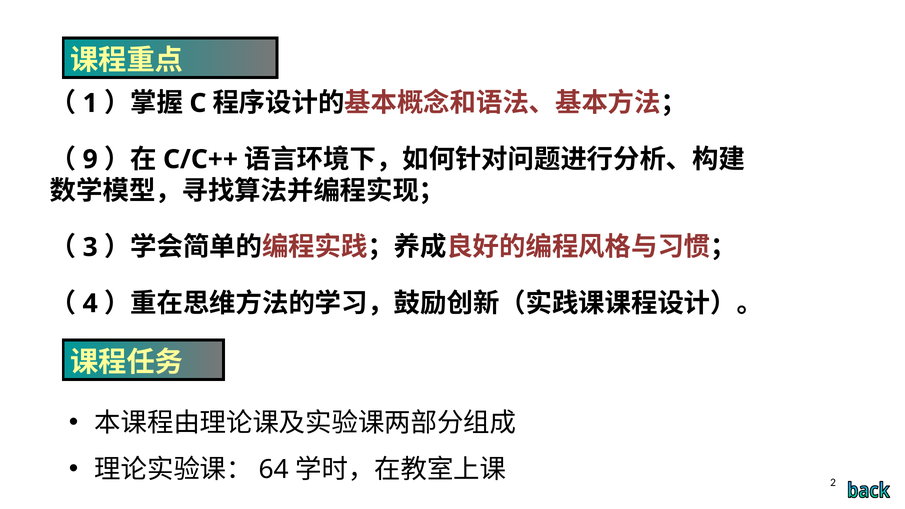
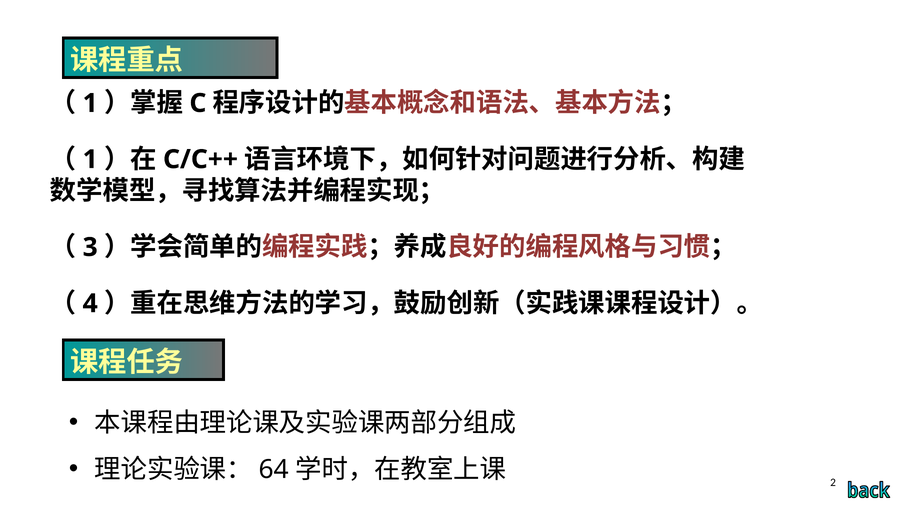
9: 9 -> 1 (90, 159)
